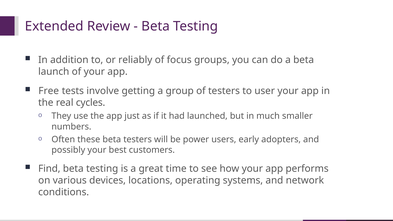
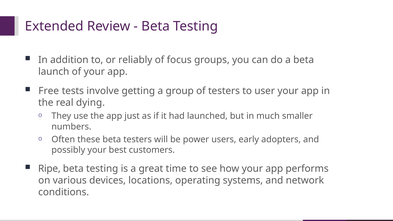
cycles: cycles -> dying (90, 103)
Find: Find -> Ripe (49, 169)
